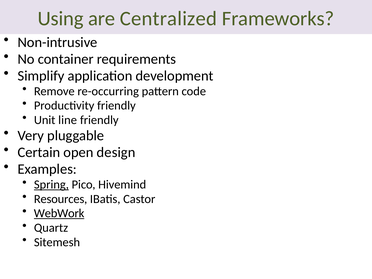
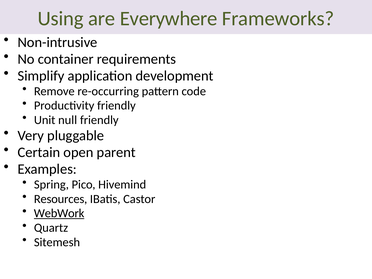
Centralized: Centralized -> Everywhere (169, 18)
line: line -> null (68, 120)
design: design -> parent (116, 152)
Spring underline: present -> none (51, 185)
